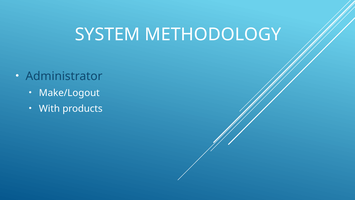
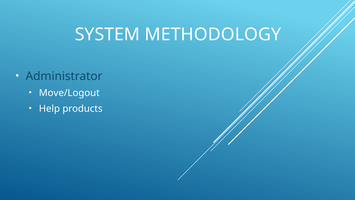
Make/Logout: Make/Logout -> Move/Logout (69, 93)
With: With -> Help (49, 109)
